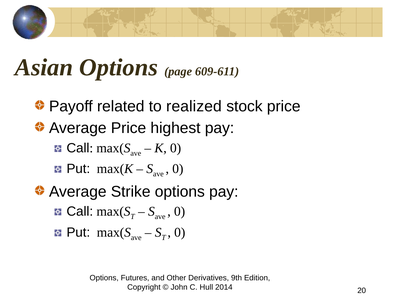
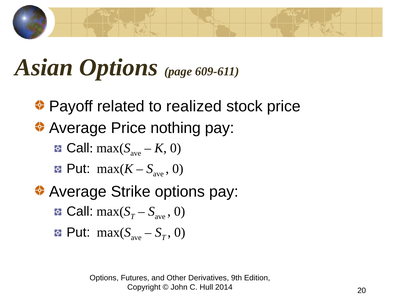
highest: highest -> nothing (176, 128)
